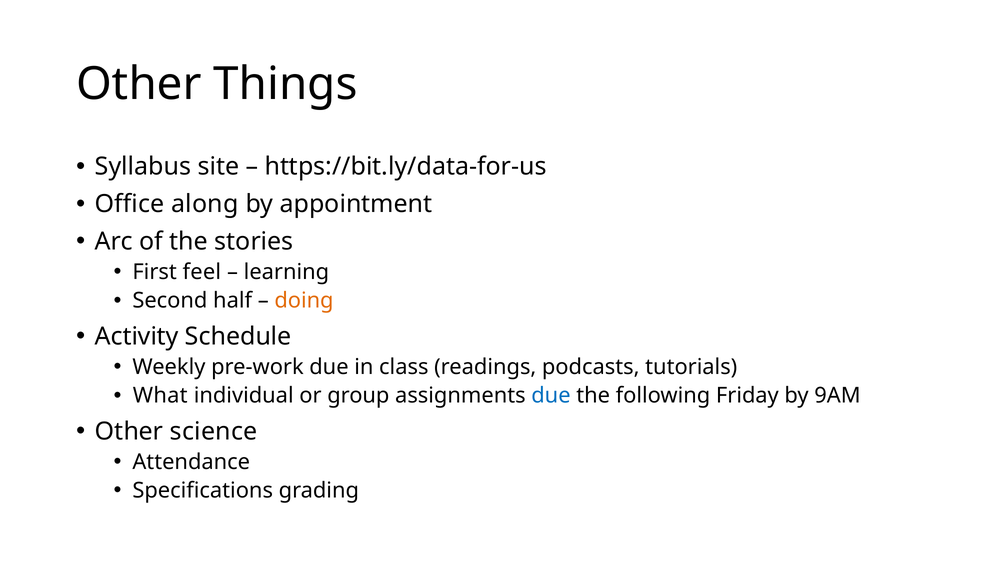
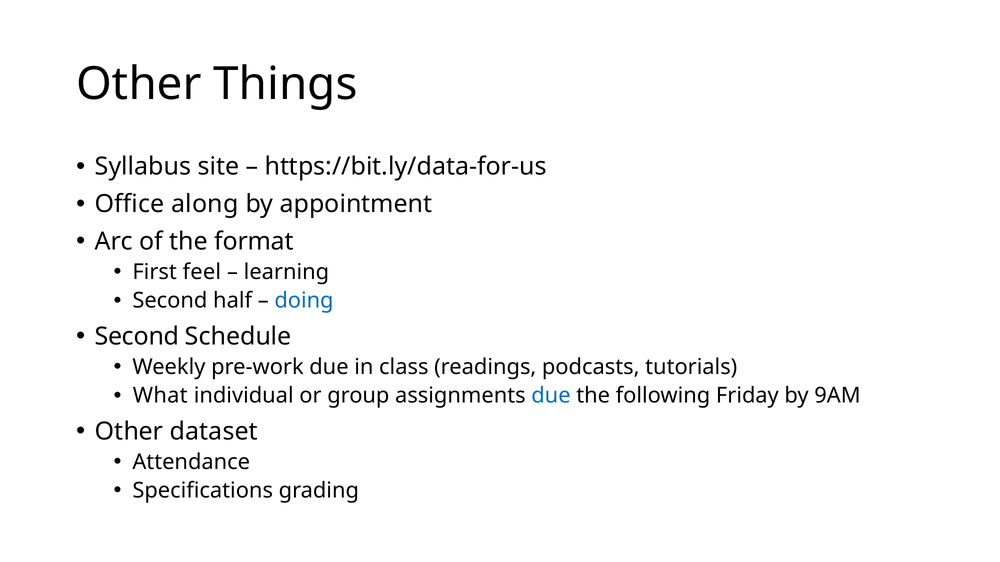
stories: stories -> format (254, 242)
doing colour: orange -> blue (304, 301)
Activity: Activity -> Second (137, 337)
science: science -> dataset (214, 432)
